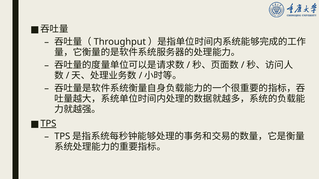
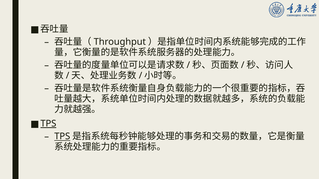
TPS underline: none -> present (62, 137)
